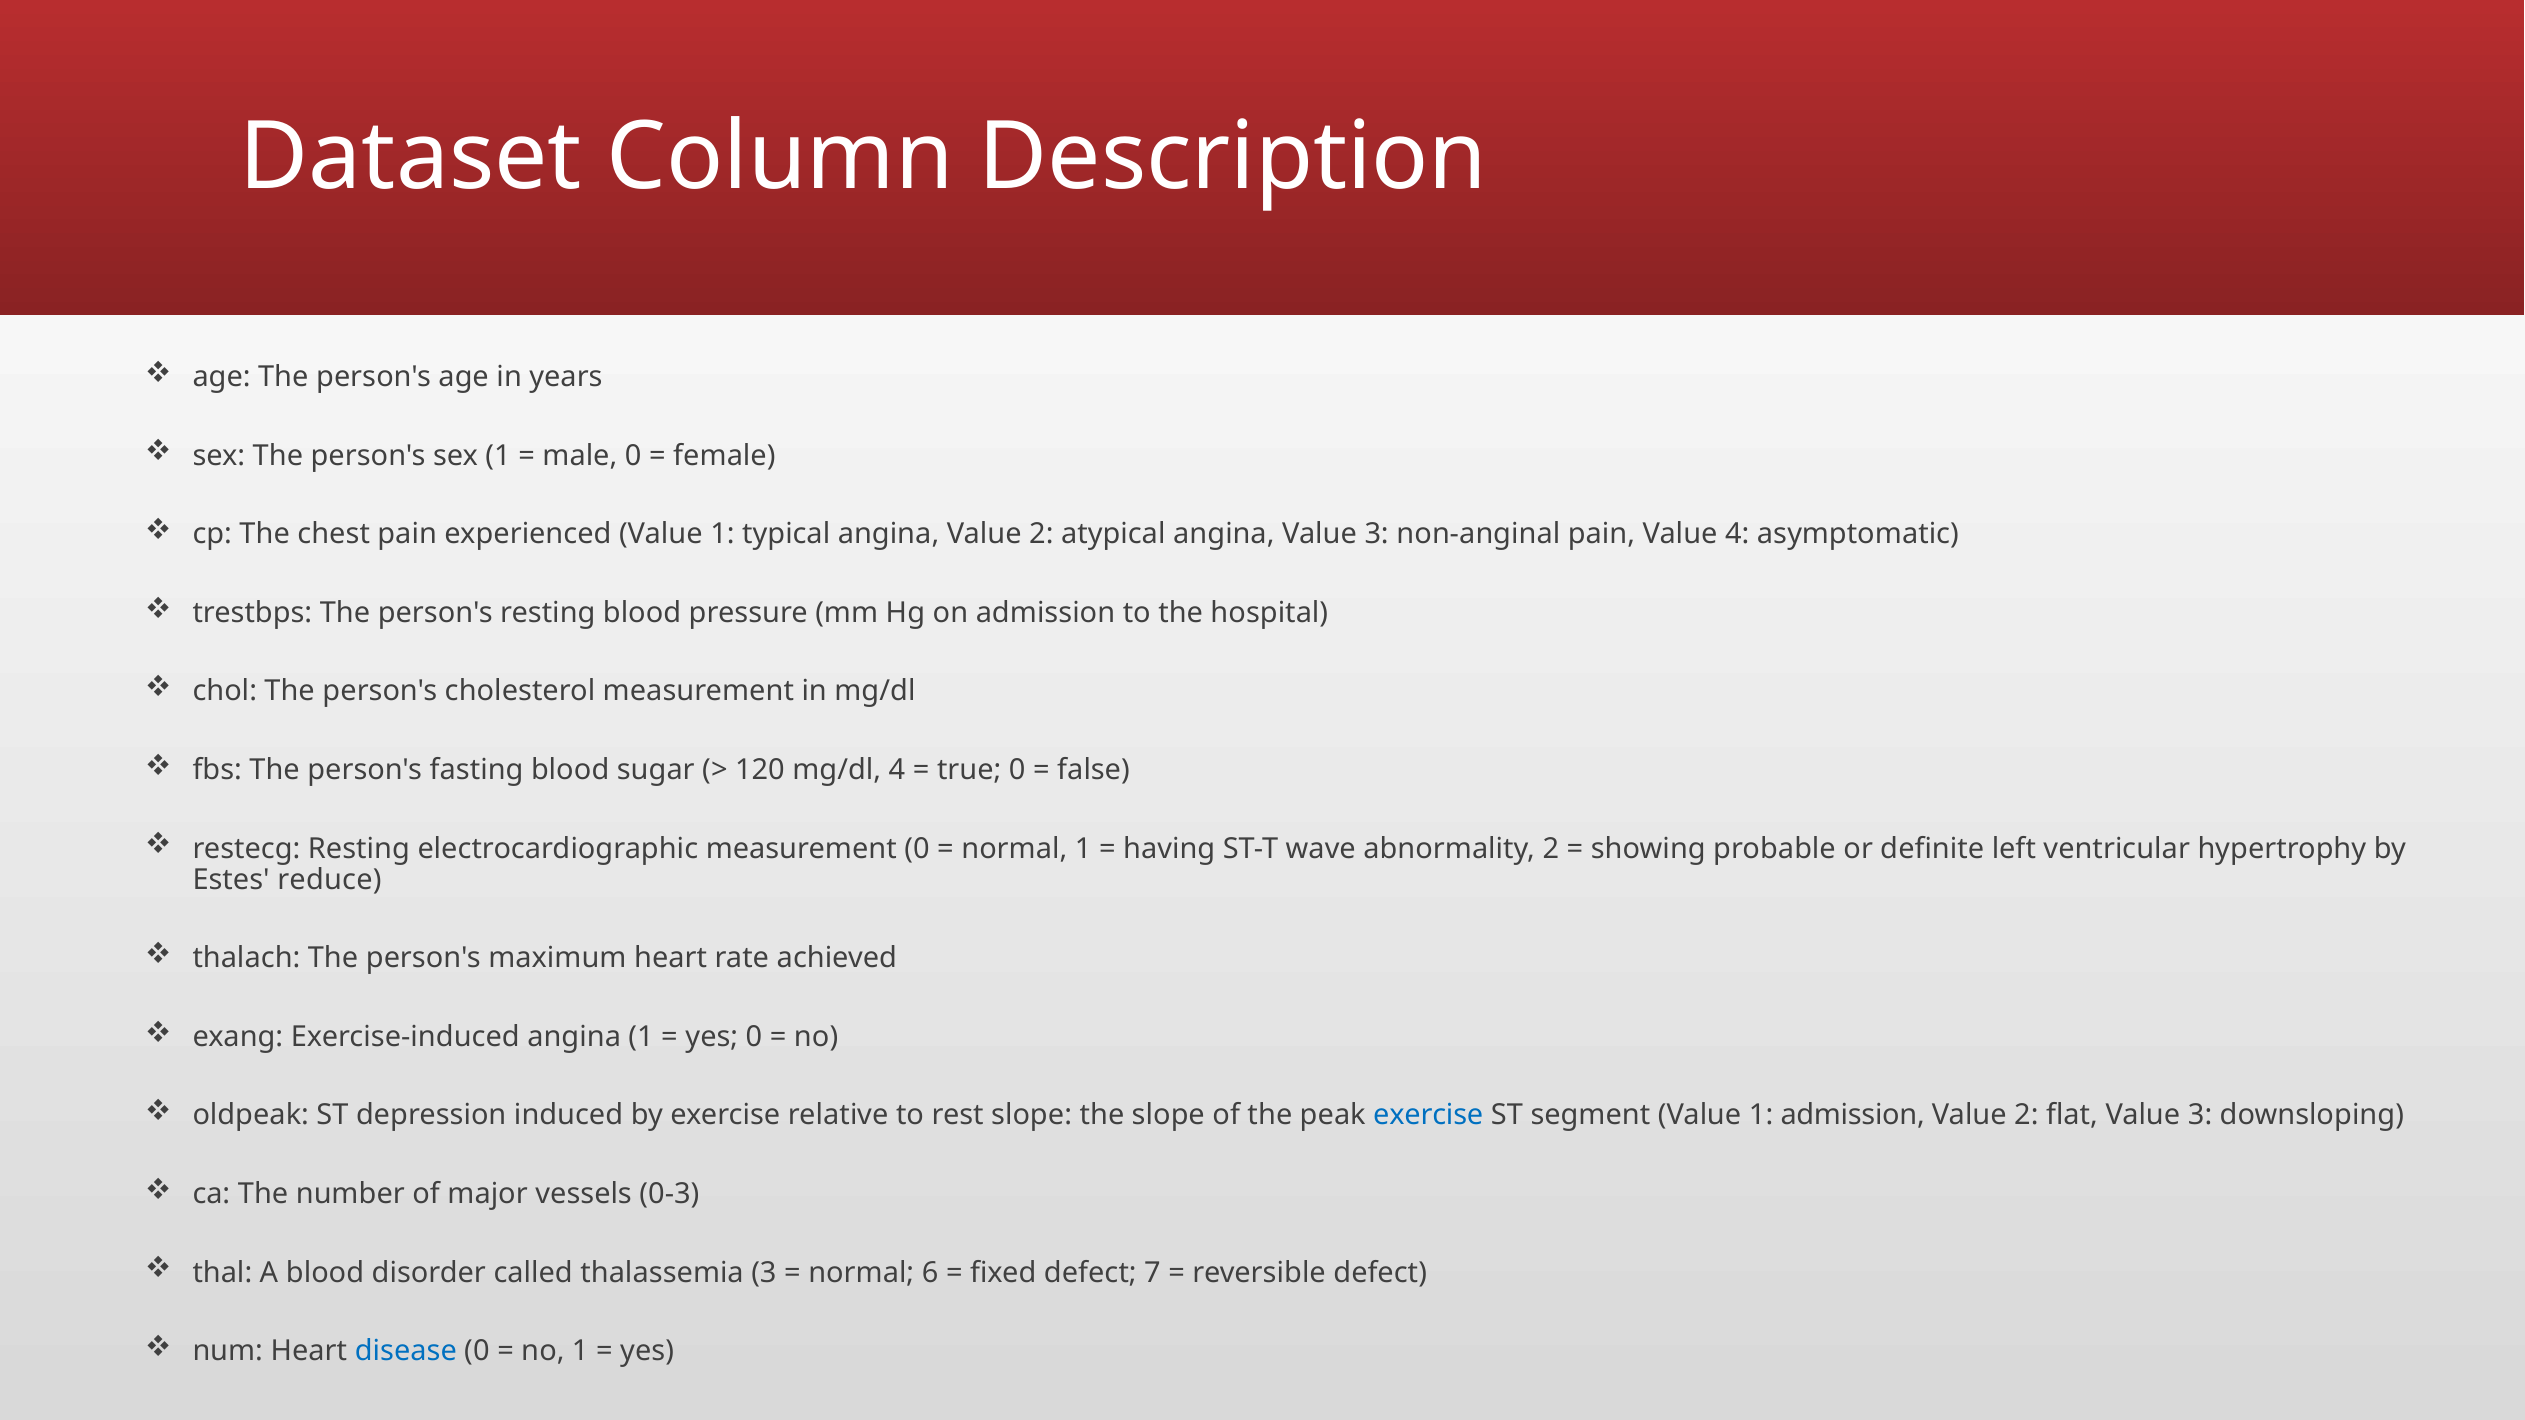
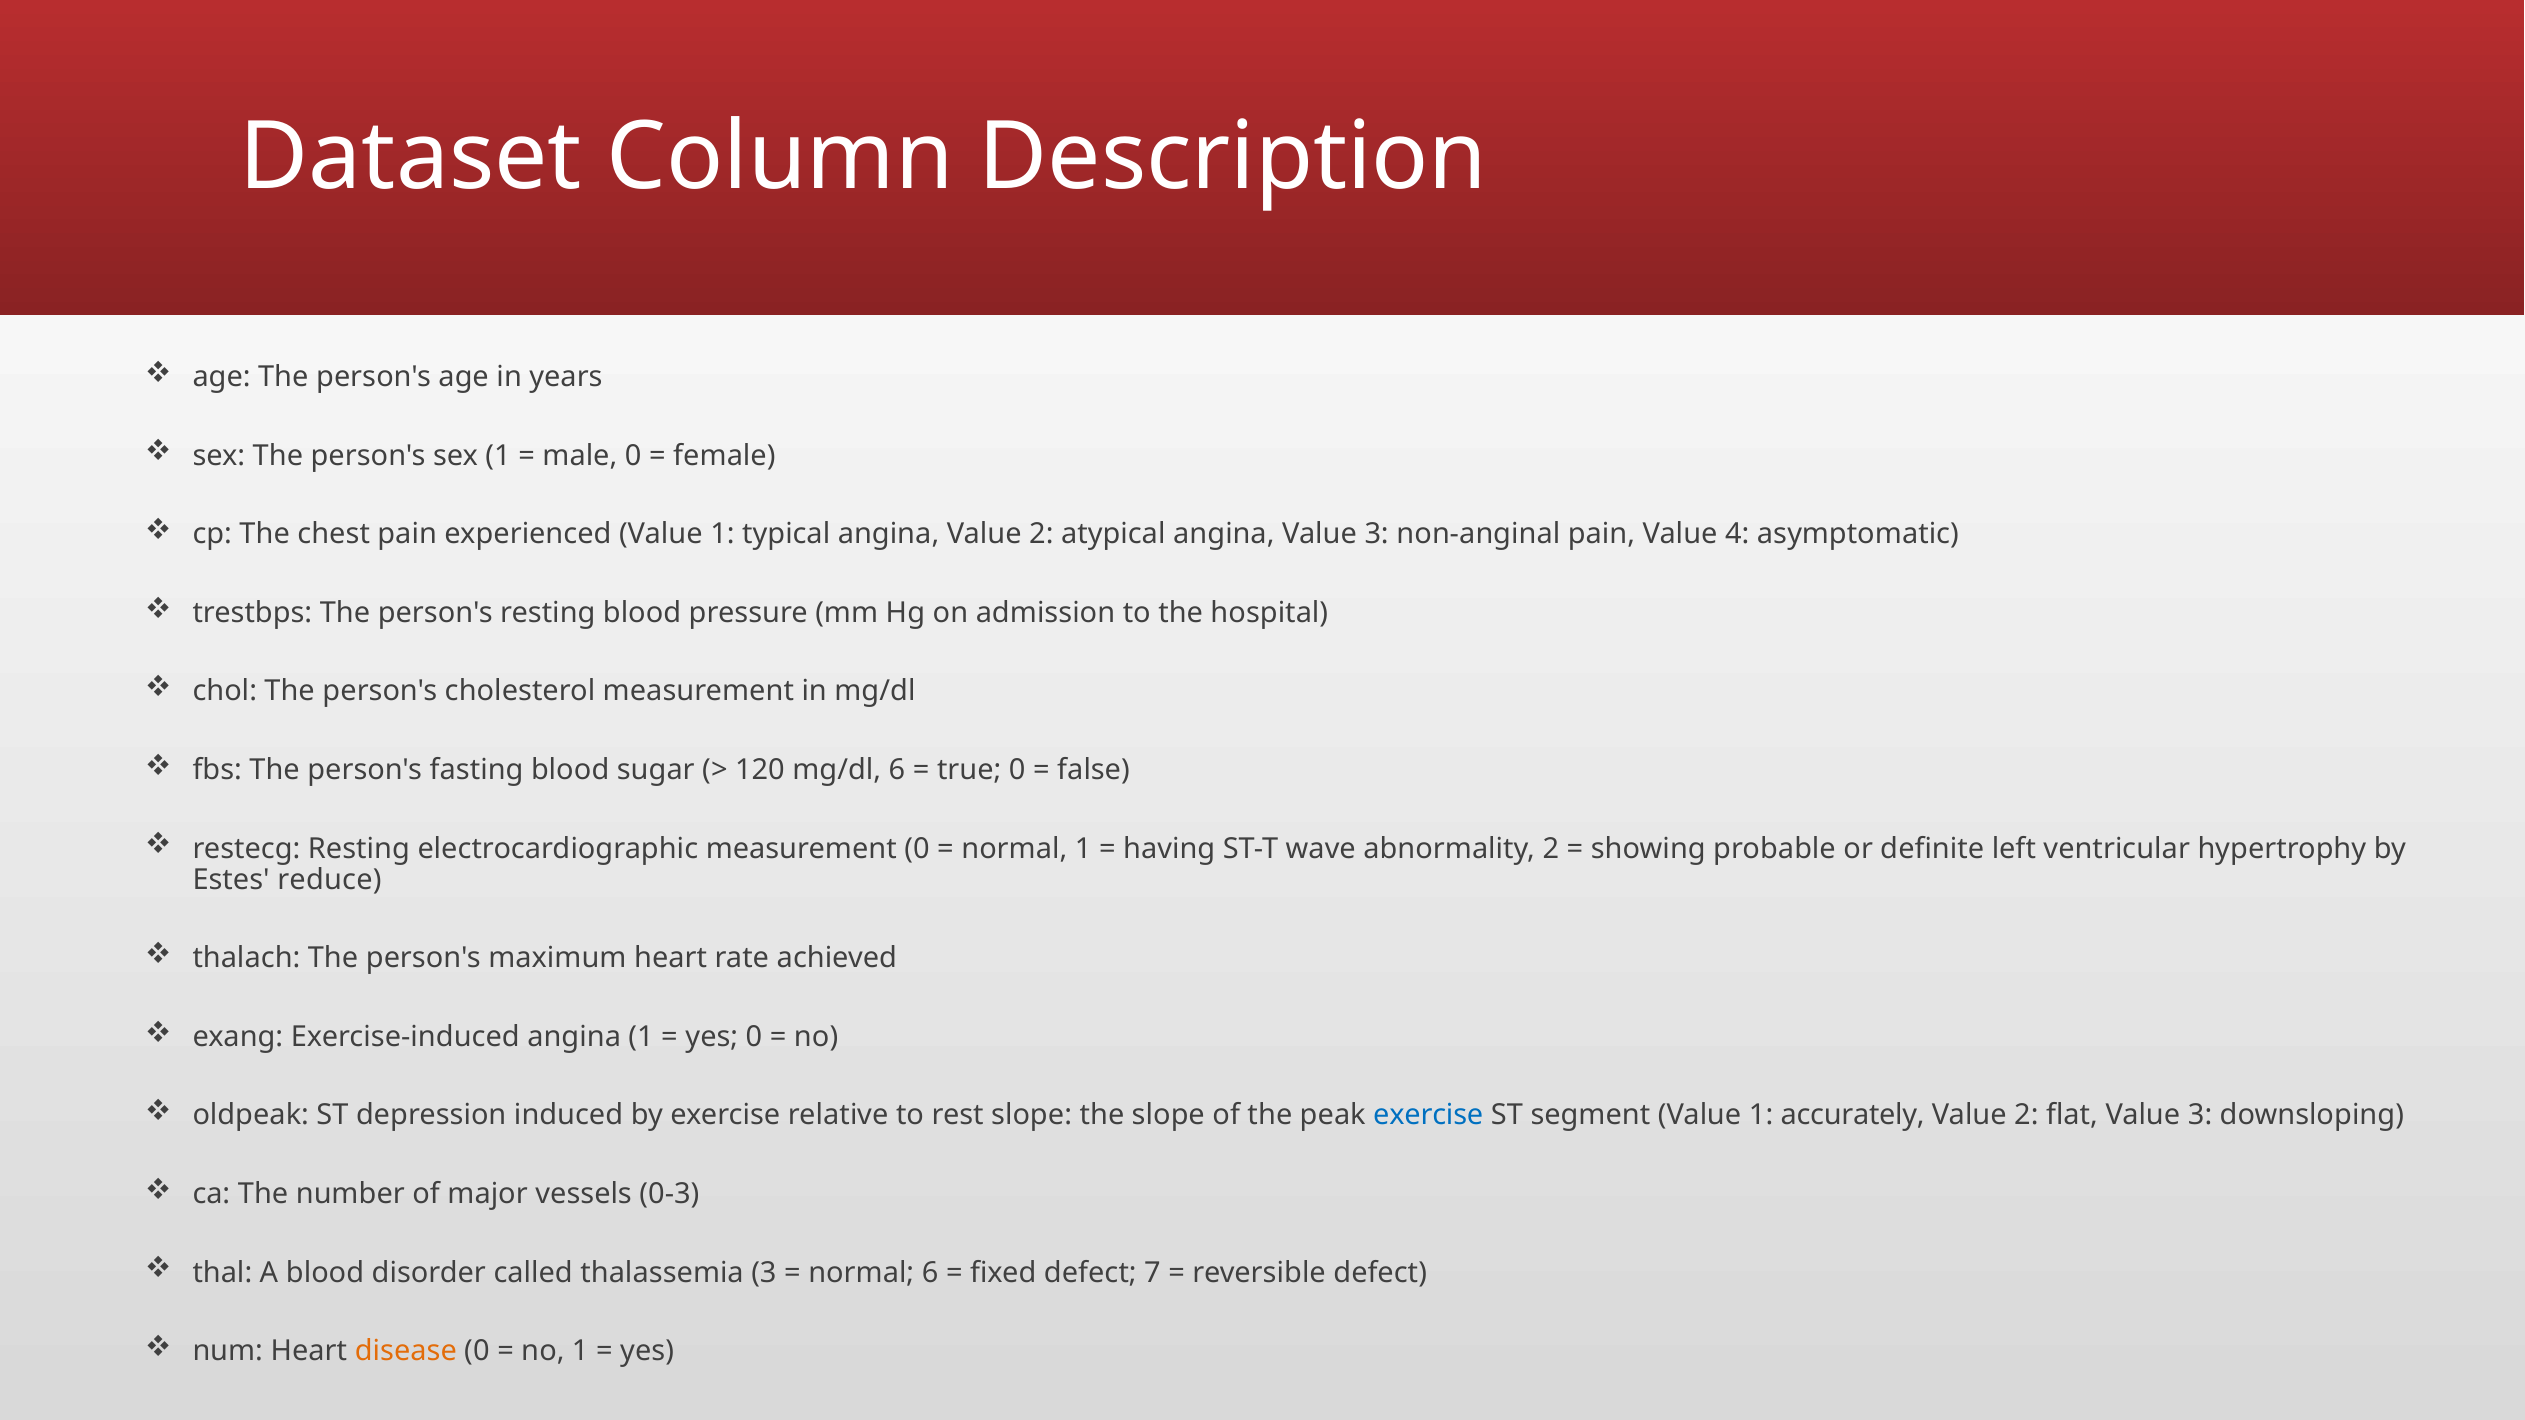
mg/dl 4: 4 -> 6 (897, 770)
1 admission: admission -> accurately (1853, 1116)
disease colour: blue -> orange (406, 1351)
